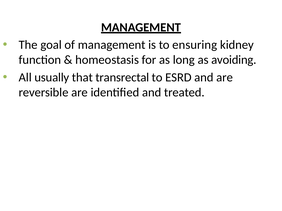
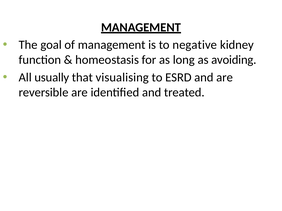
ensuring: ensuring -> negative (195, 45)
transrectal: transrectal -> visualising (122, 78)
